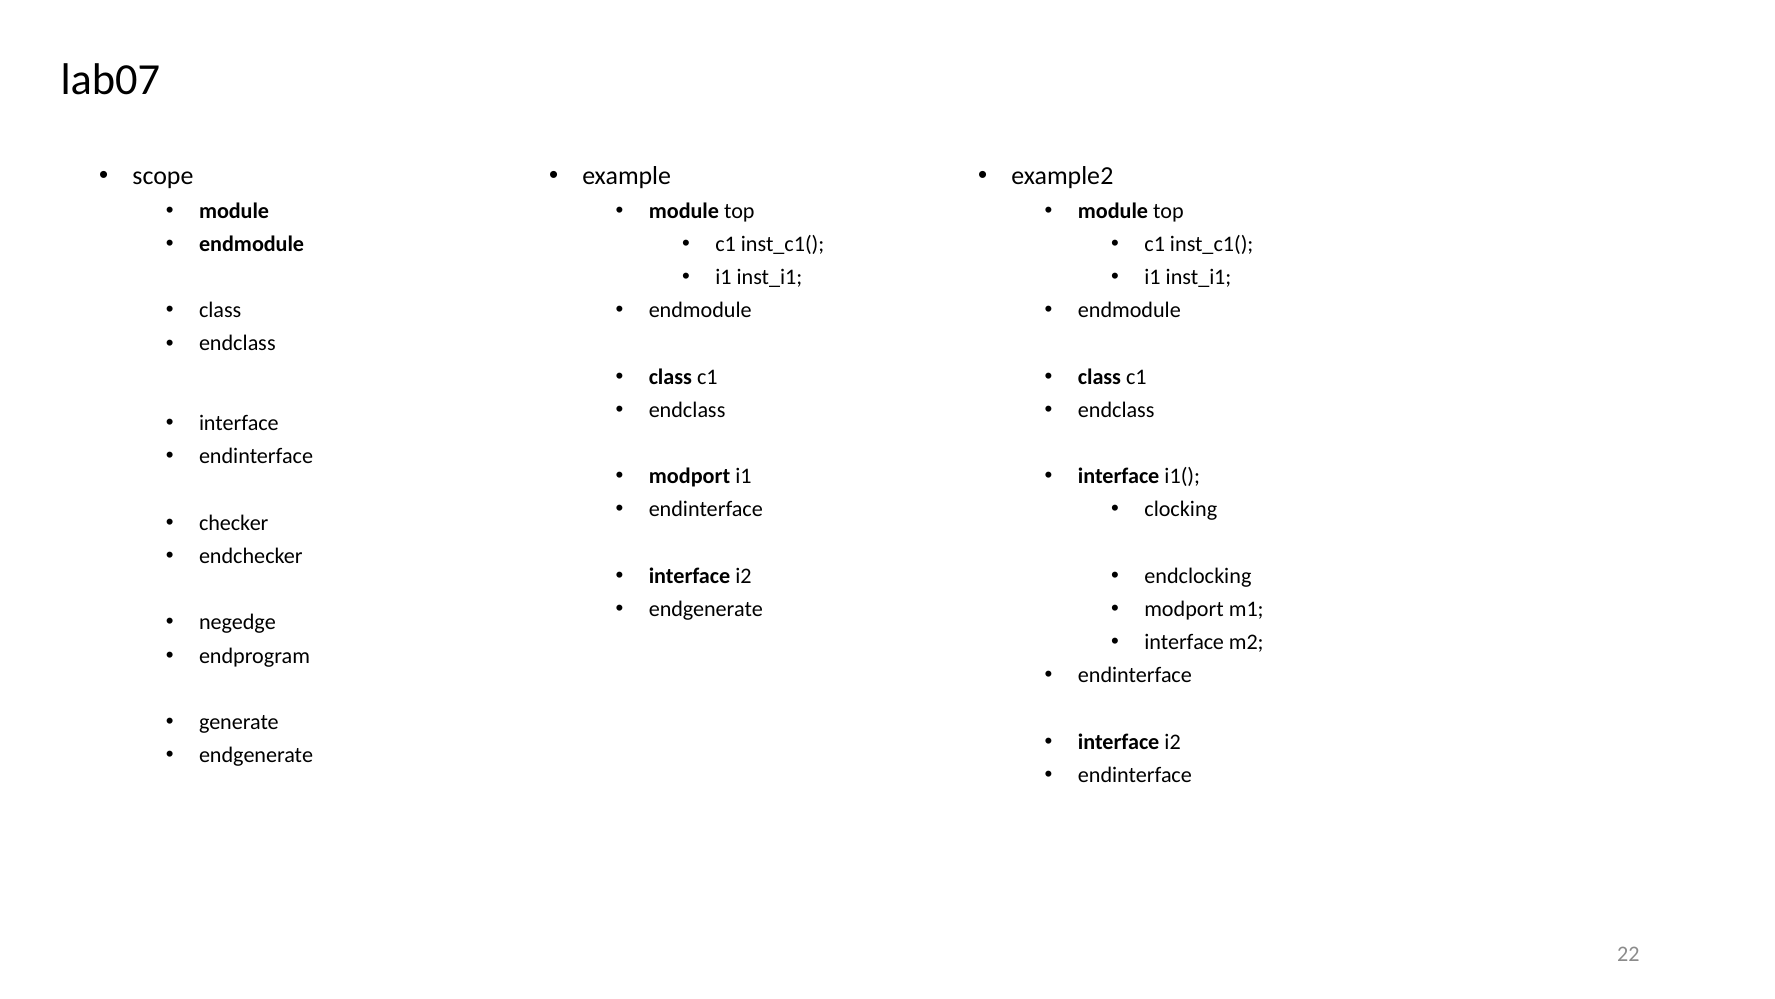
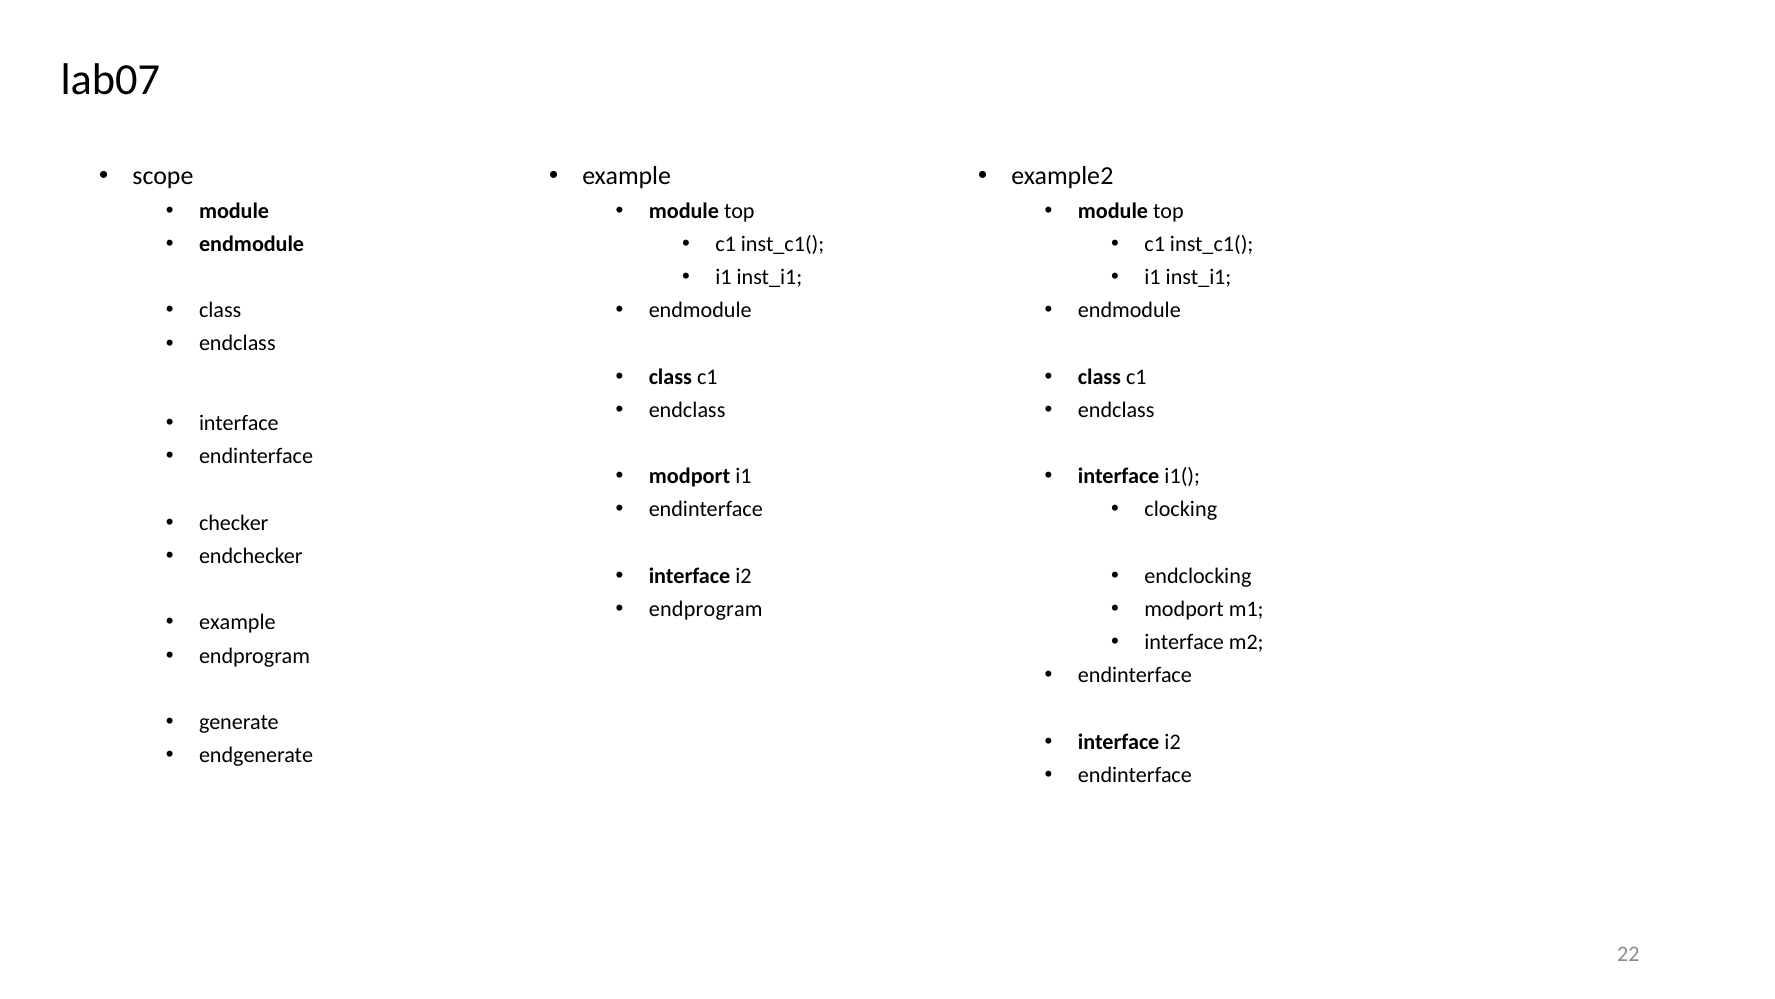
endgenerate: endgenerate -> endprogram (706, 609)
negedge: negedge -> example (237, 622)
